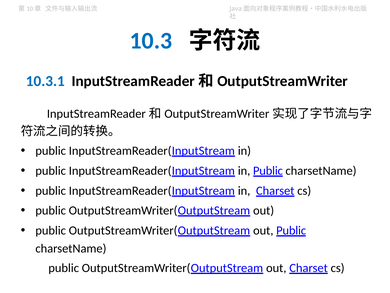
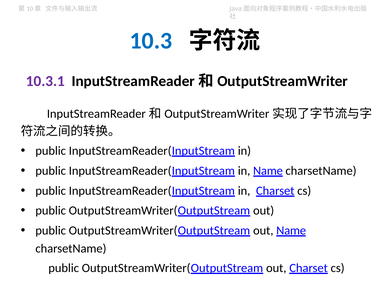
10.3.1 colour: blue -> purple (45, 81)
in Public: Public -> Name (268, 170)
out Public: Public -> Name (291, 230)
